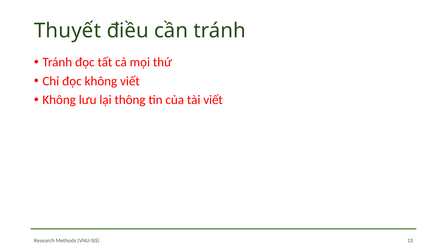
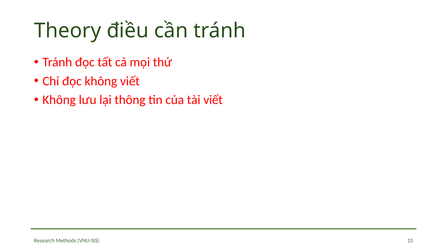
Thuyết: Thuyết -> Theory (68, 31)
